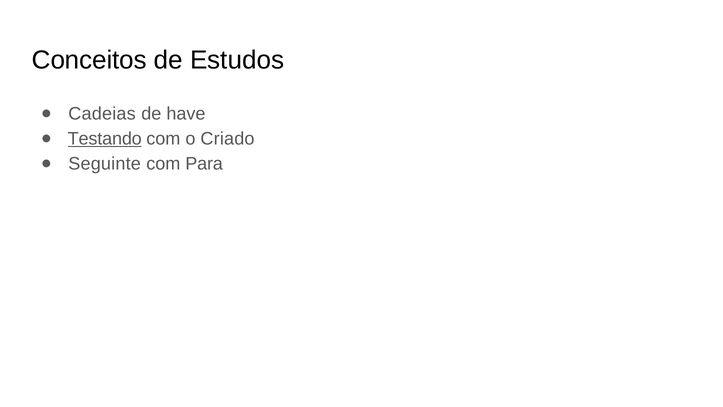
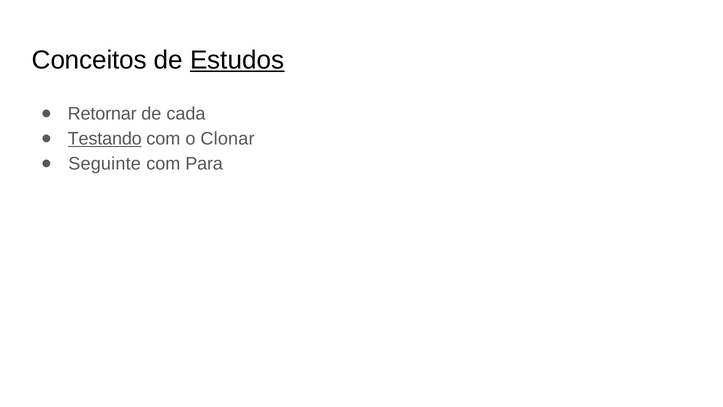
Estudos underline: none -> present (237, 60)
Cadeias: Cadeias -> Retornar (102, 114)
have: have -> cada (186, 114)
Criado: Criado -> Clonar (228, 139)
